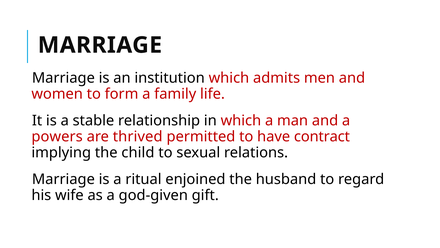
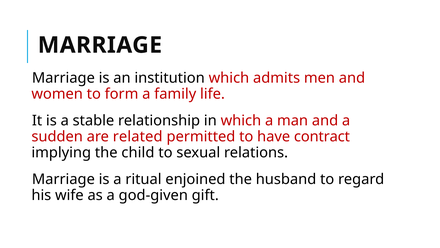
powers: powers -> sudden (57, 136)
thrived: thrived -> related (138, 136)
